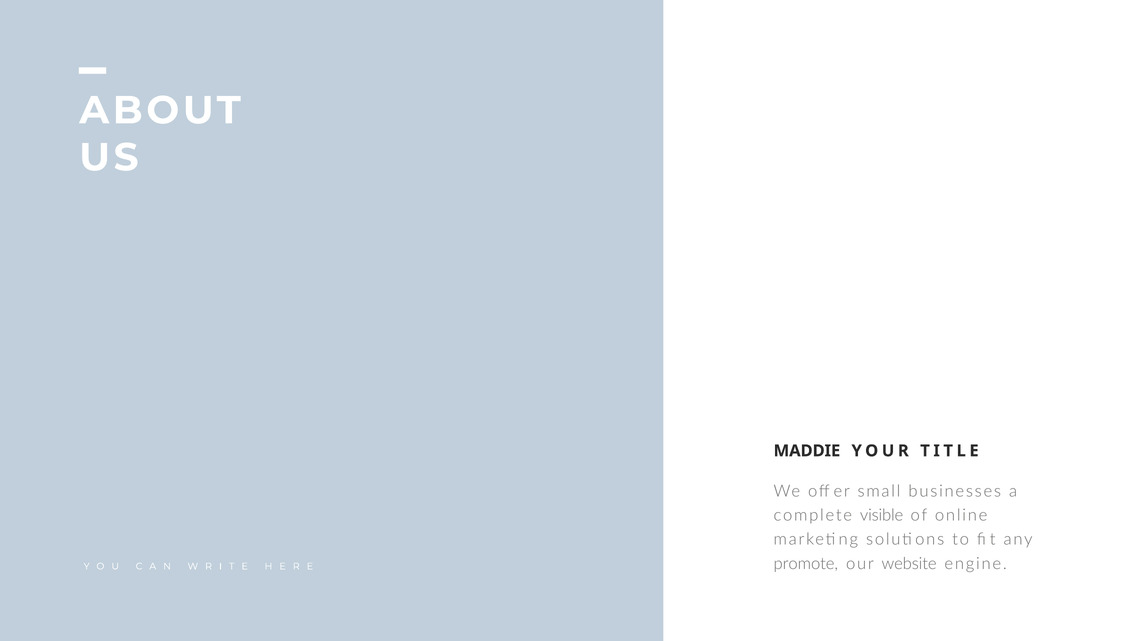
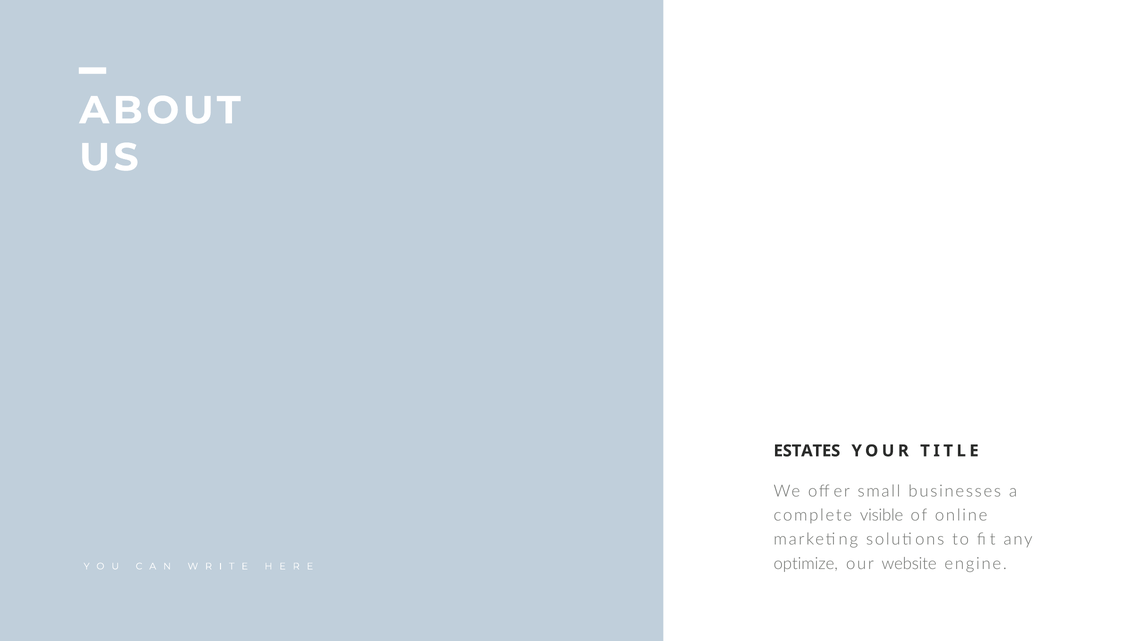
MADDIE: MADDIE -> ESTATES (807, 451)
promote: promote -> optimize (806, 564)
